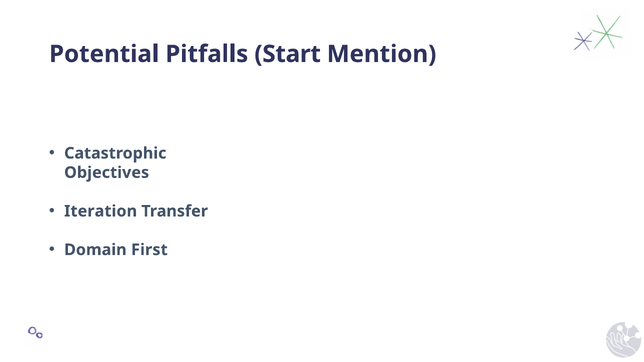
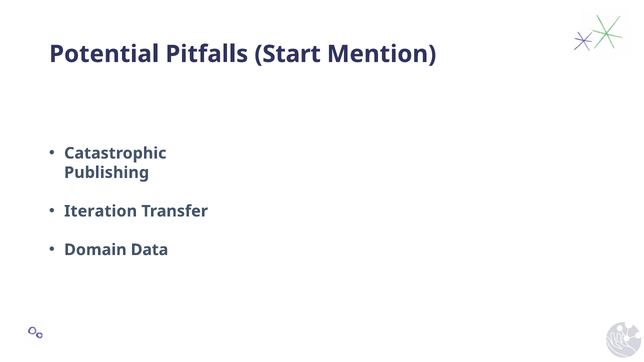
Objectives: Objectives -> Publishing (107, 173)
First: First -> Data (150, 250)
